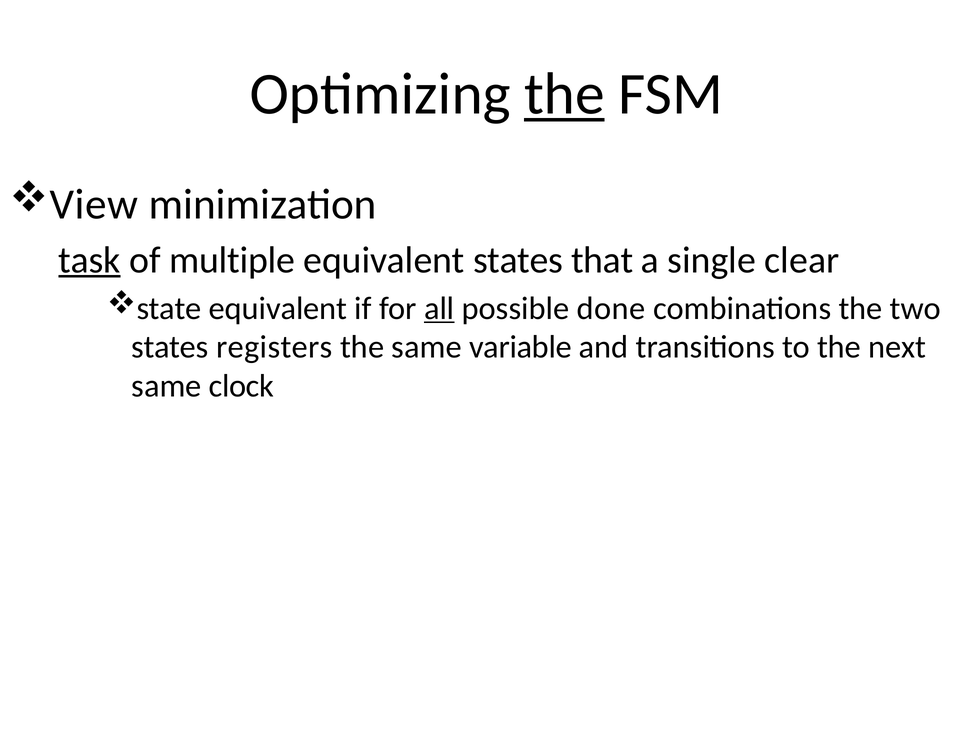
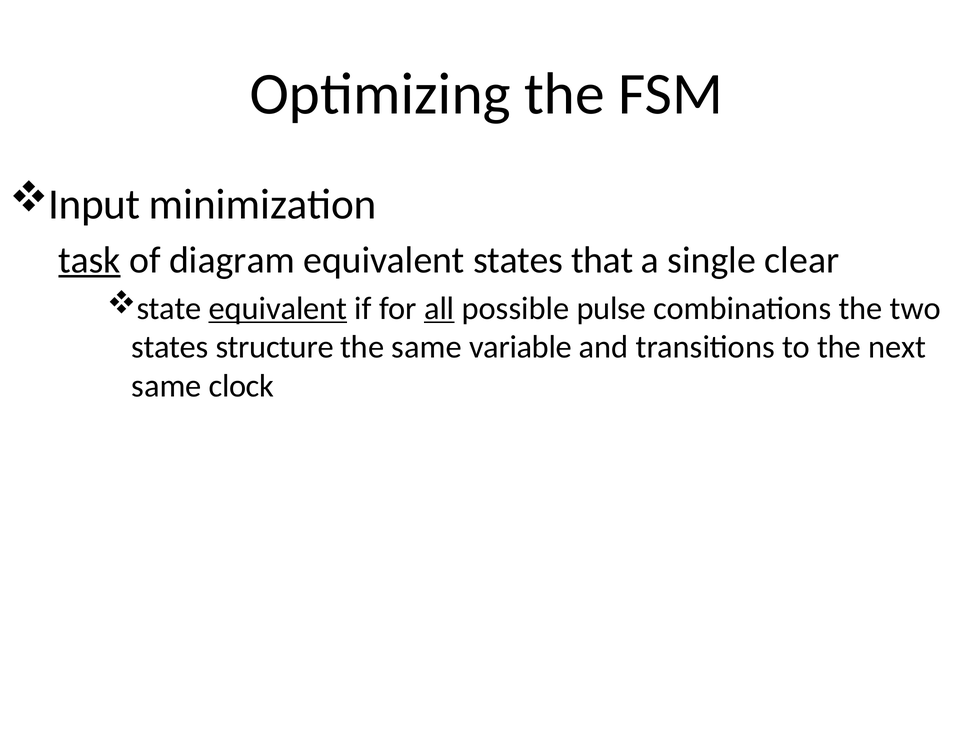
the underline: present -> none (564, 94)
View: View -> Input (94, 204)
multiple: multiple -> diagram (232, 260)
equivalent underline: none -> present (278, 308)
done: done -> pulse (611, 308)
registers: registers -> structure (275, 347)
